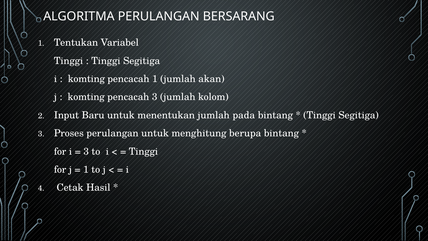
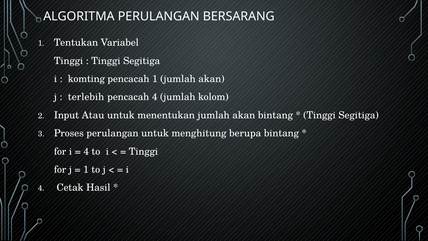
komting: komting -> terlebih (86, 97)
pencacah 3: 3 -> 4 (155, 97)
Baru: Baru -> Atau (93, 115)
menentukan jumlah pada: pada -> akan (244, 115)
3: 3 -> 4 (86, 151)
